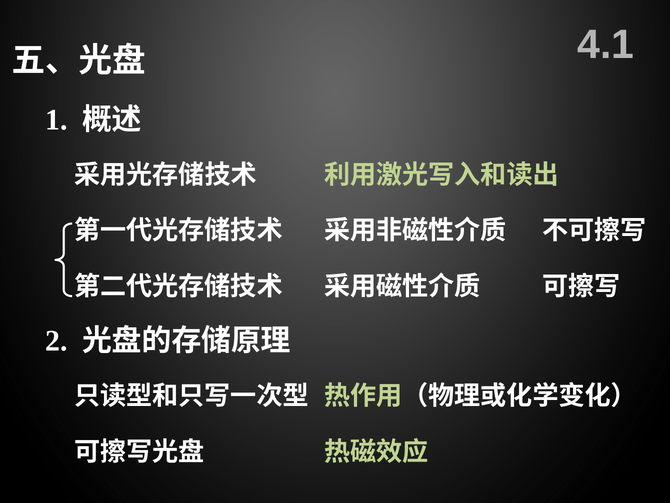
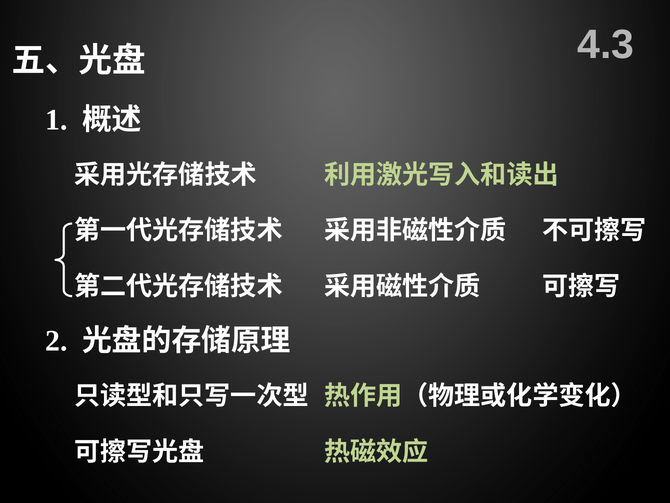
4.1: 4.1 -> 4.3 (606, 45)
